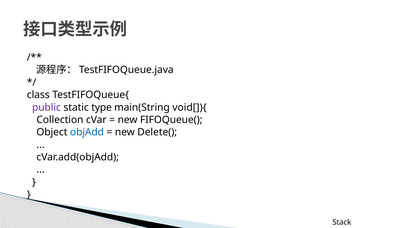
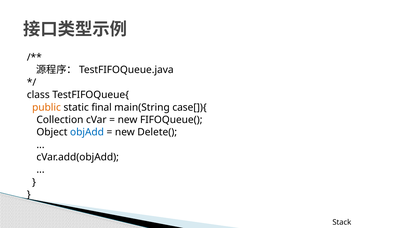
public colour: purple -> orange (47, 107)
type: type -> final (102, 107)
void[]){: void[]){ -> case[]){ (190, 107)
